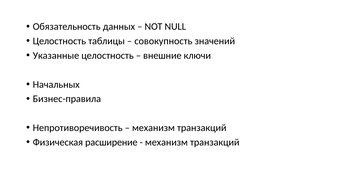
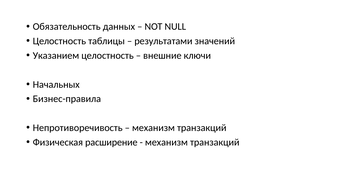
совокупность: совокупность -> результатами (163, 41)
Указанные: Указанные -> Указанием (56, 56)
